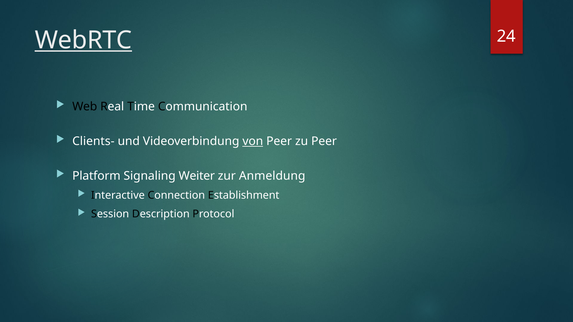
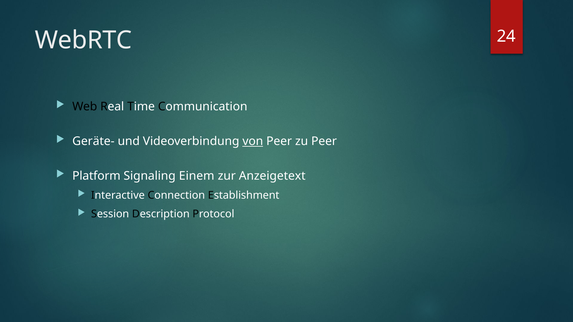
WebRTC underline: present -> none (83, 40)
Clients-: Clients- -> Geräte- (93, 141)
Weiter: Weiter -> Einem (197, 176)
Anmeldung: Anmeldung -> Anzeigetext (272, 176)
